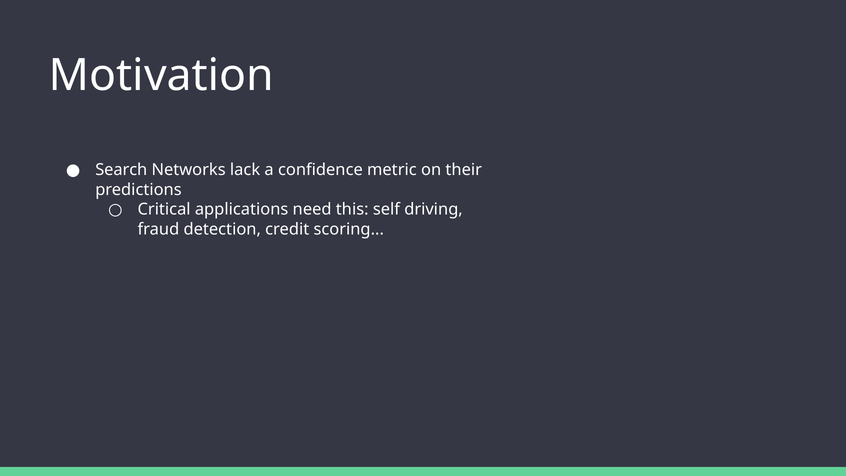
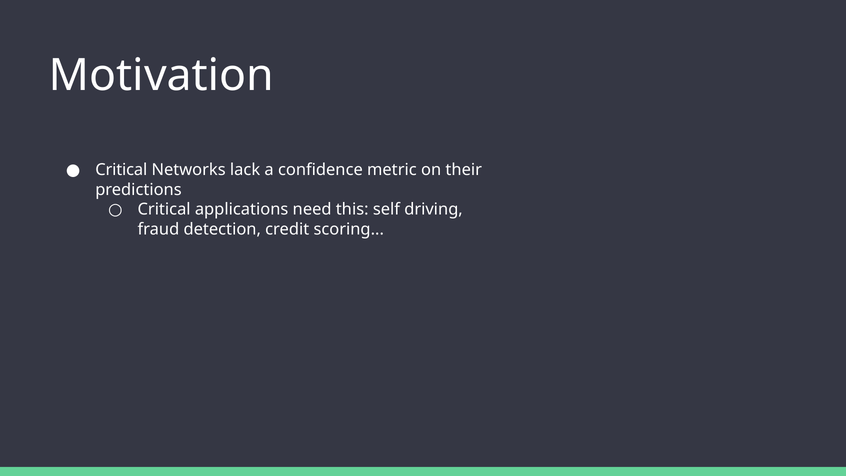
Search: Search -> Critical (121, 170)
